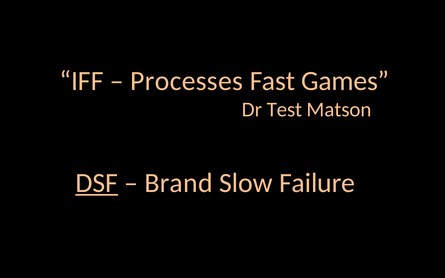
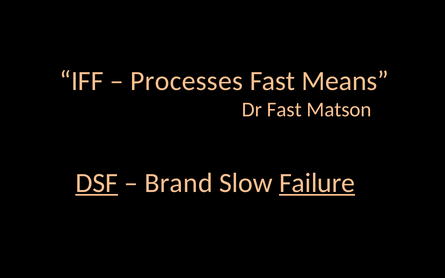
Games: Games -> Means (345, 81)
Dr Test: Test -> Fast (284, 110)
Failure underline: none -> present (317, 183)
